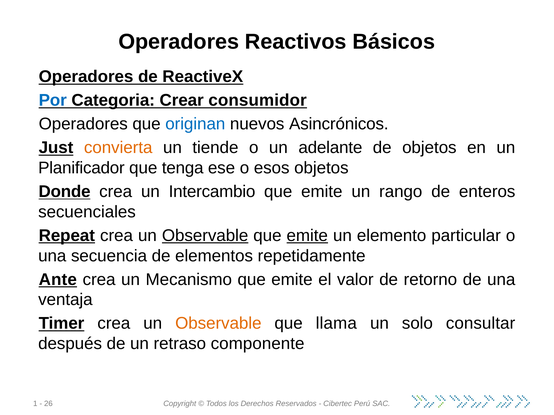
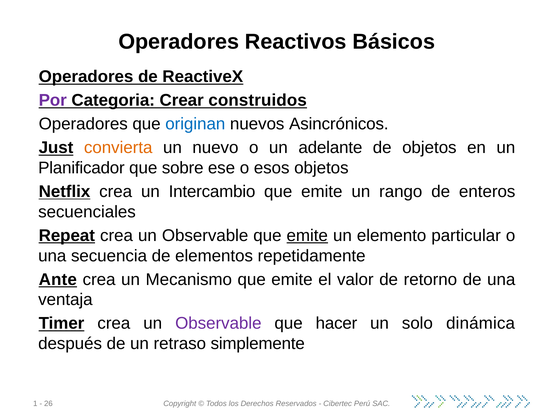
Por colour: blue -> purple (53, 100)
consumidor: consumidor -> construidos (258, 100)
tiende: tiende -> nuevo (215, 148)
tenga: tenga -> sobre (183, 168)
Donde: Donde -> Netflix (64, 192)
Observable underline: present -> none (205, 236)
Observable colour: orange -> purple (218, 324)
llama: llama -> hacer (336, 324)
consultar: consultar -> dinámica (481, 324)
componente: componente -> simplemente (258, 344)
